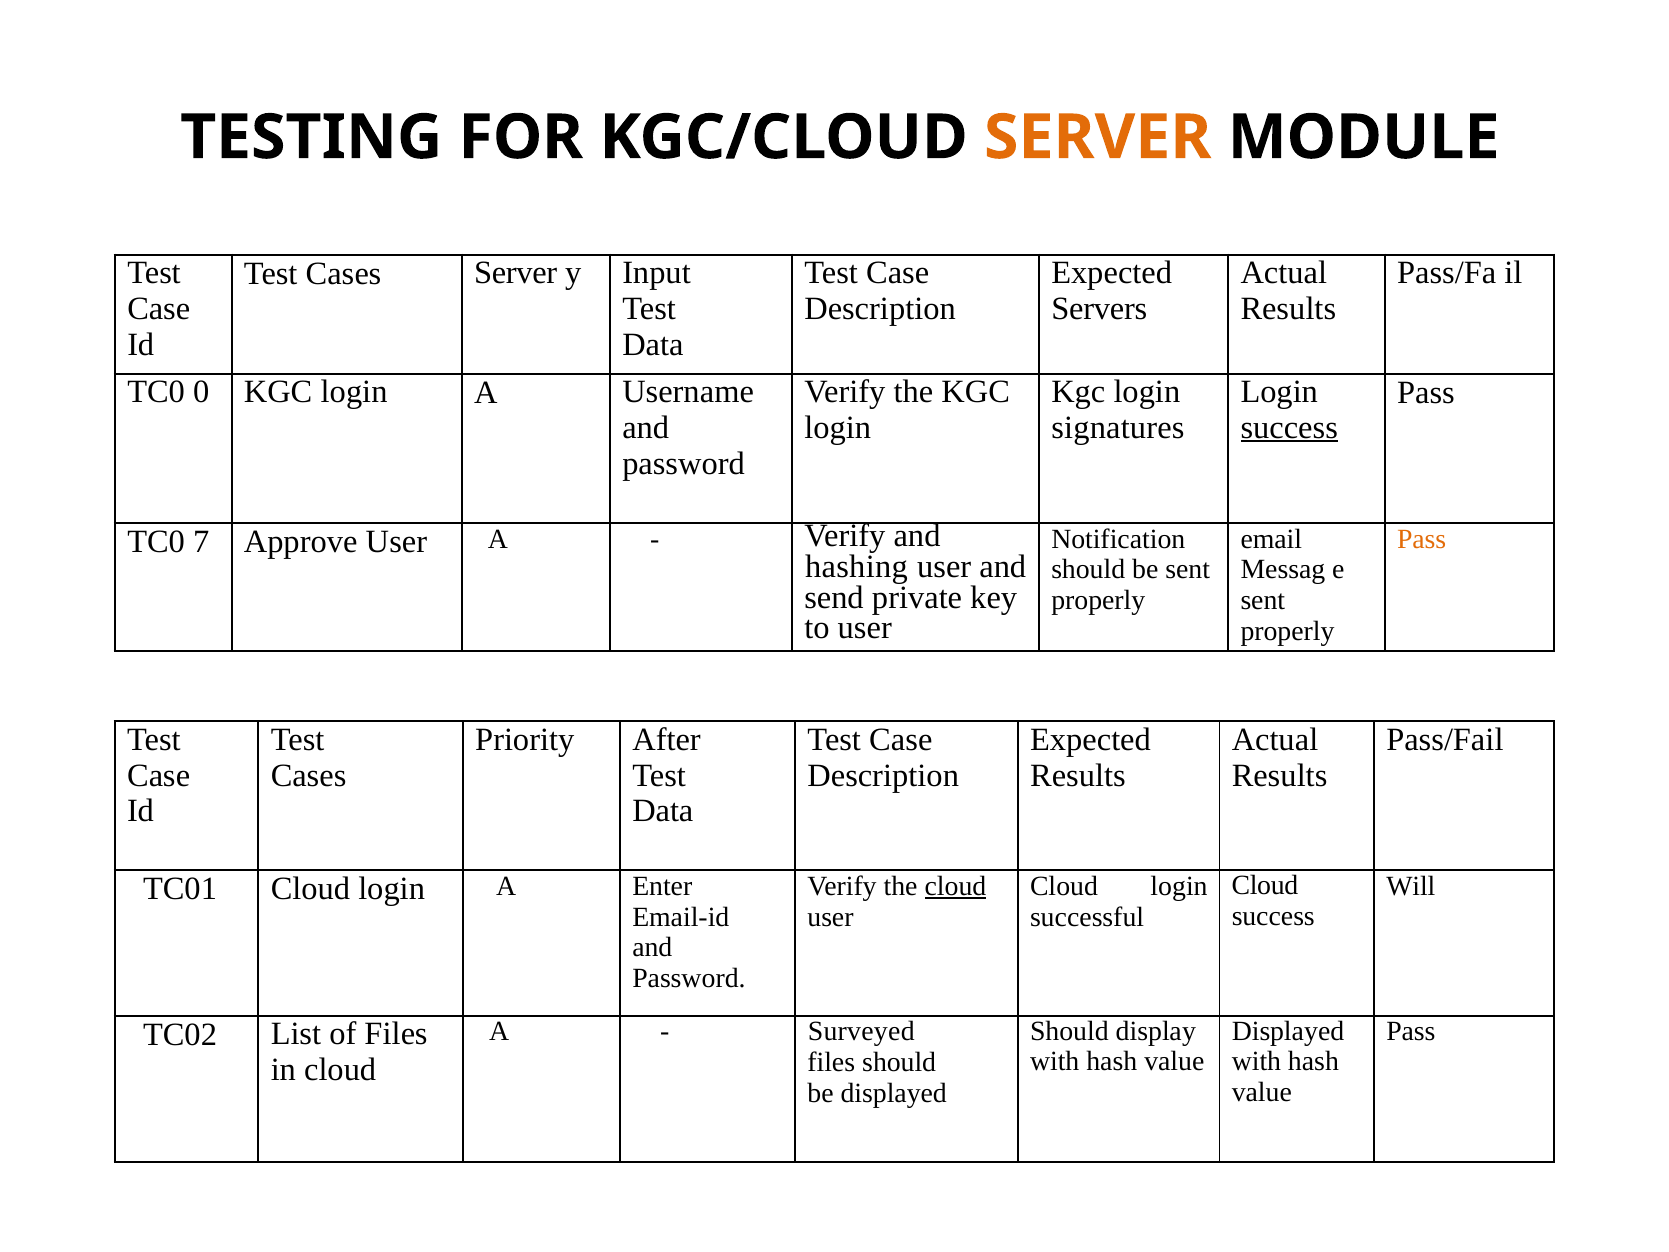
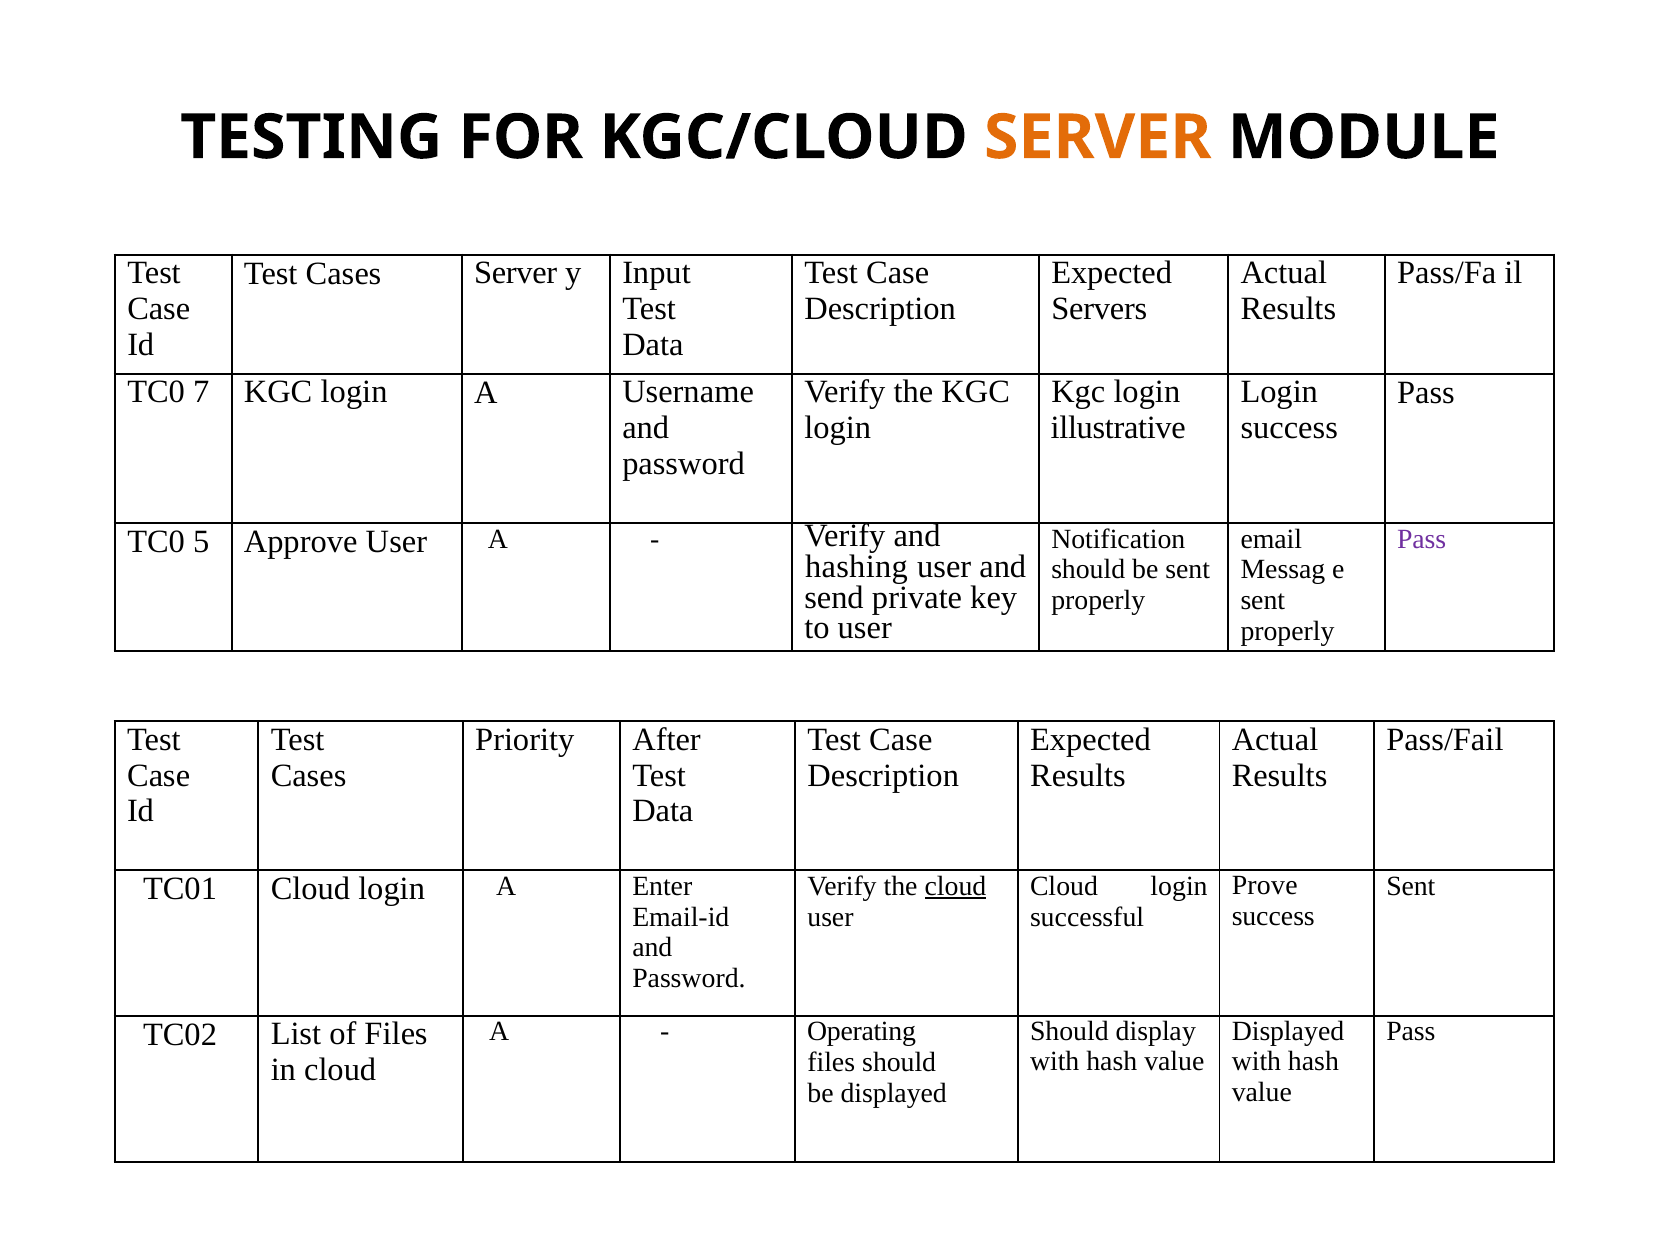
0: 0 -> 7 (201, 392)
signatures: signatures -> illustrative (1118, 427)
success underline: present -> none (1289, 427)
Pass colour: orange -> purple (1422, 539)
7: 7 -> 5 (201, 541)
Cloud: Cloud -> Prove (1265, 886)
Will: Will -> Sent (1411, 886)
Surveyed: Surveyed -> Operating (862, 1031)
